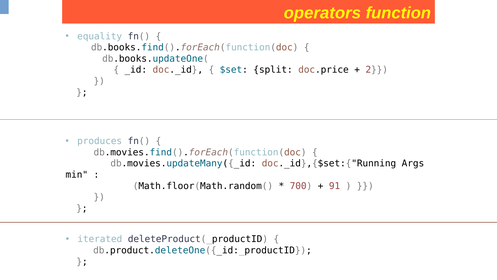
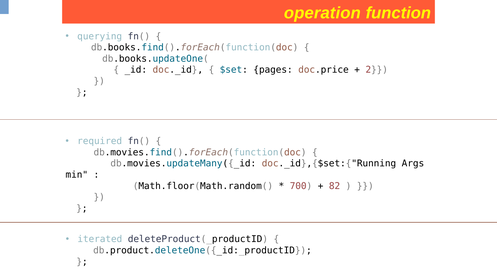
operators: operators -> operation (322, 13)
equality: equality -> querying (100, 36)
split: split -> pages (273, 70)
produces: produces -> required (100, 141)
91: 91 -> 82 (335, 186)
